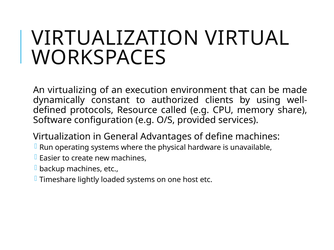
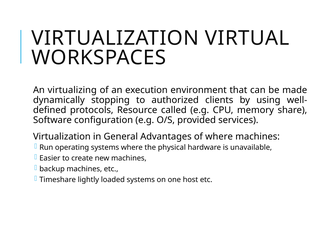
constant: constant -> stopping (110, 100)
of define: define -> where (219, 137)
